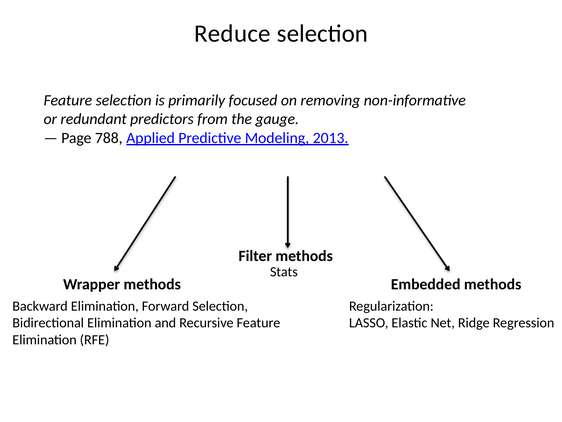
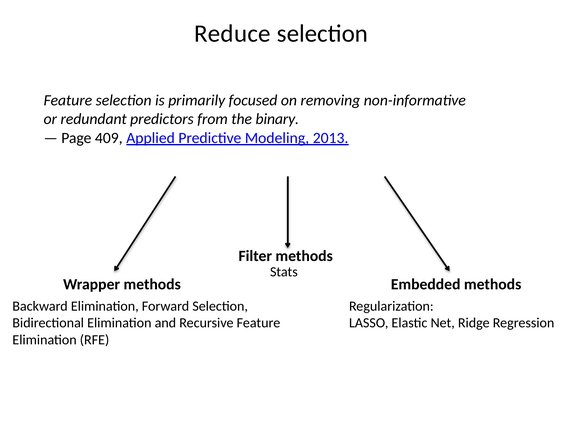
gauge: gauge -> binary (277, 119)
788: 788 -> 409 (109, 138)
